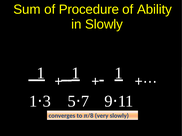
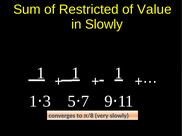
Procedure: Procedure -> Restricted (89, 9)
Ability: Ability -> Value (154, 9)
